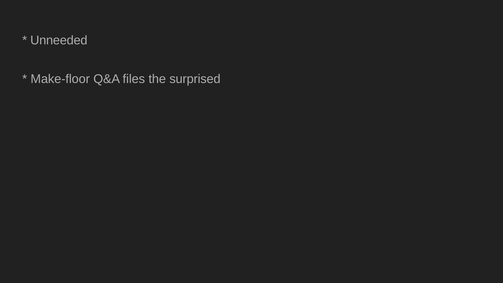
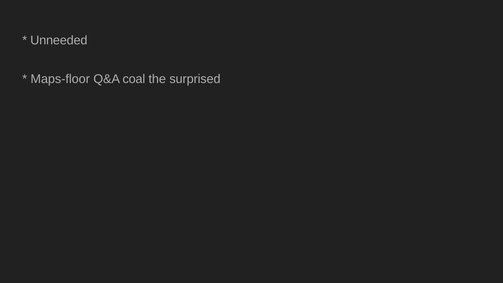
Make-floor: Make-floor -> Maps-floor (60, 79)
files: files -> coal (134, 79)
